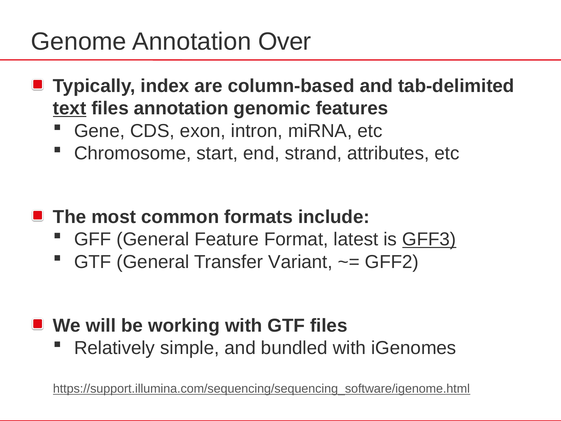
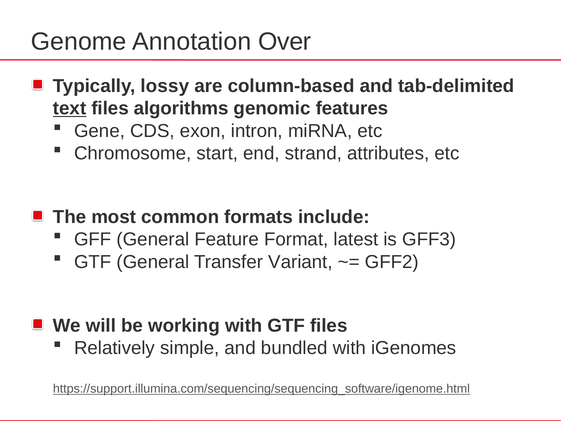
index: index -> lossy (165, 86)
files annotation: annotation -> algorithms (181, 108)
GFF3 underline: present -> none (429, 239)
